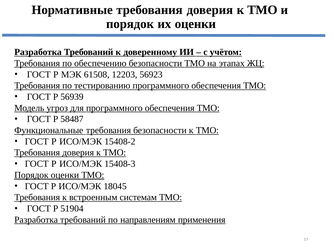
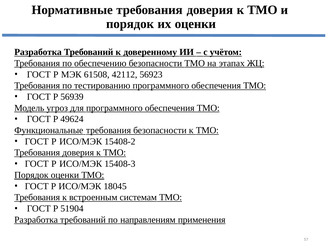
12203: 12203 -> 42112 (125, 74)
58487: 58487 -> 49624 (72, 119)
